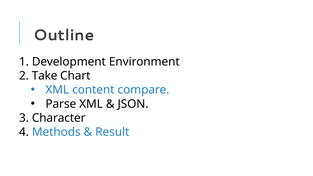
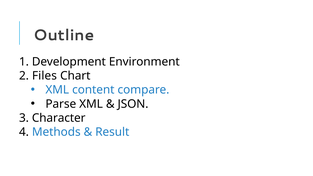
Take: Take -> Files (44, 76)
